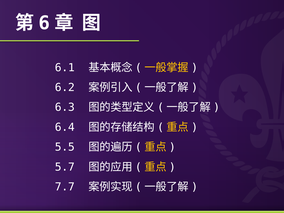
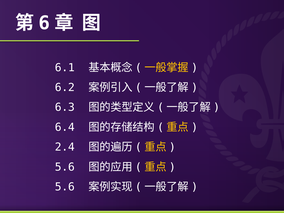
5.5: 5.5 -> 2.4 (65, 147)
5.7: 5.7 -> 5.6 (65, 167)
7.7: 7.7 -> 5.6 (65, 187)
